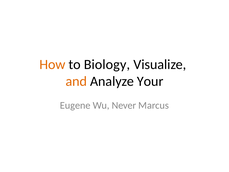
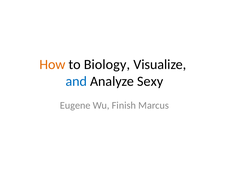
and colour: orange -> blue (76, 81)
Your: Your -> Sexy (150, 81)
Never: Never -> Finish (124, 105)
